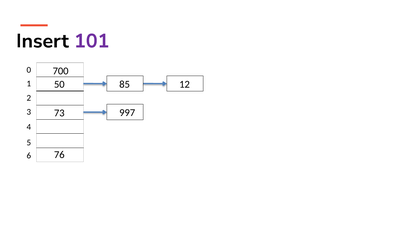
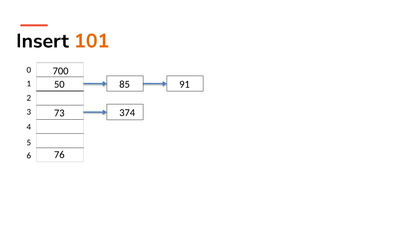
101 colour: purple -> orange (92, 41)
12: 12 -> 91 (185, 84)
997: 997 -> 374 (127, 113)
